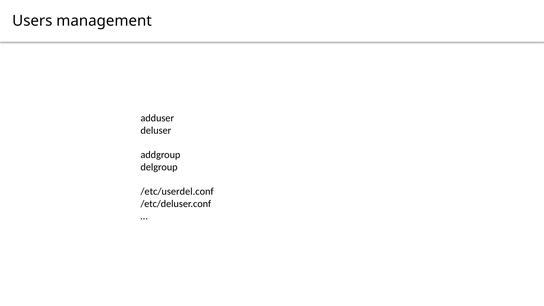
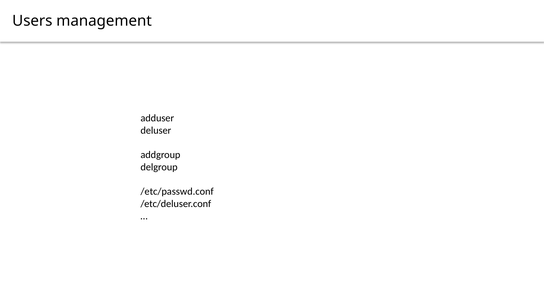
/etc/userdel.conf: /etc/userdel.conf -> /etc/passwd.conf (177, 192)
